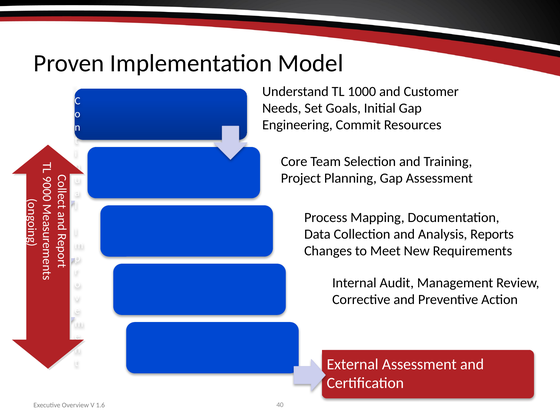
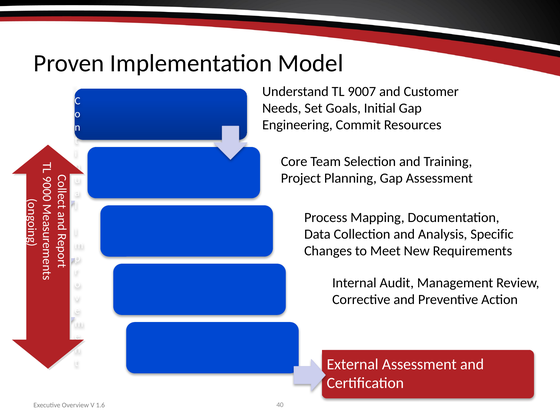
1000: 1000 -> 9007 (362, 91)
Reports: Reports -> Specific (492, 234)
